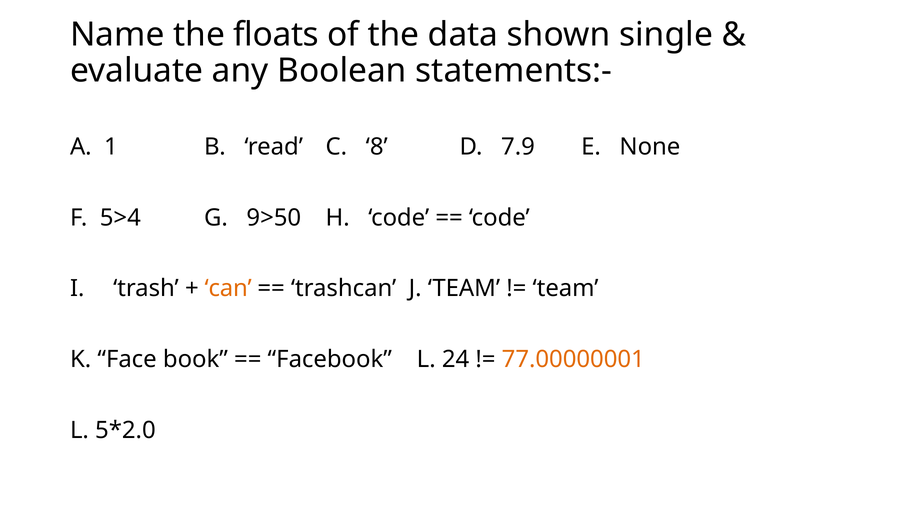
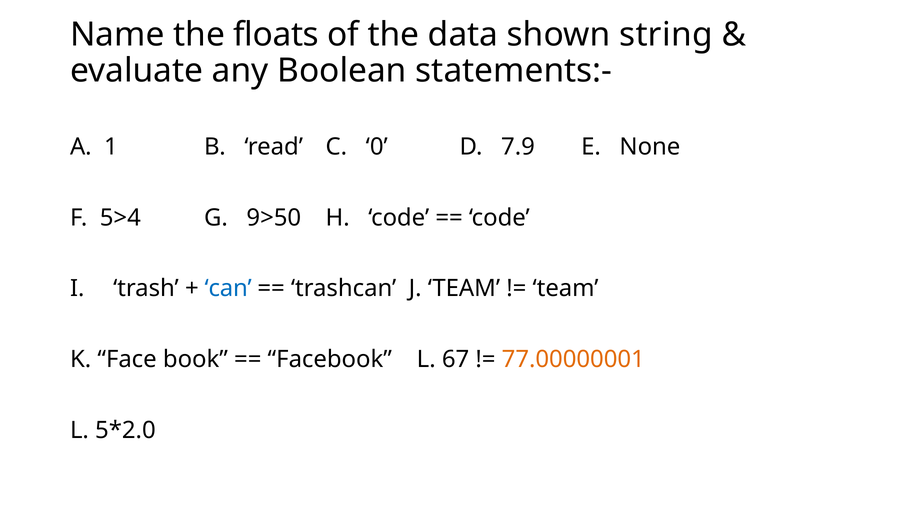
single: single -> string (666, 35)
8: 8 -> 0 (377, 147)
can colour: orange -> blue (228, 289)
24: 24 -> 67 (456, 359)
